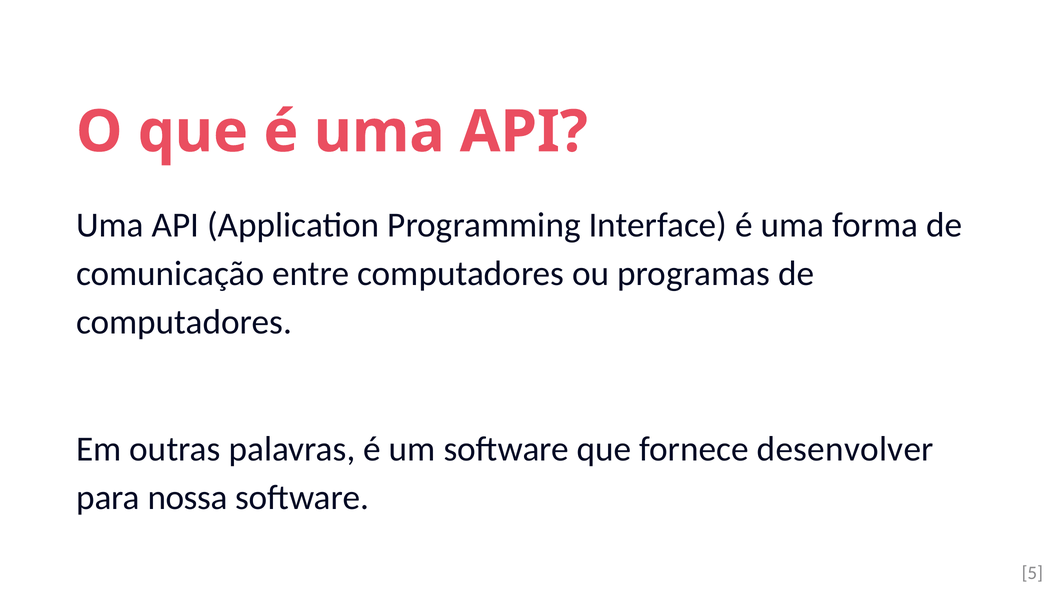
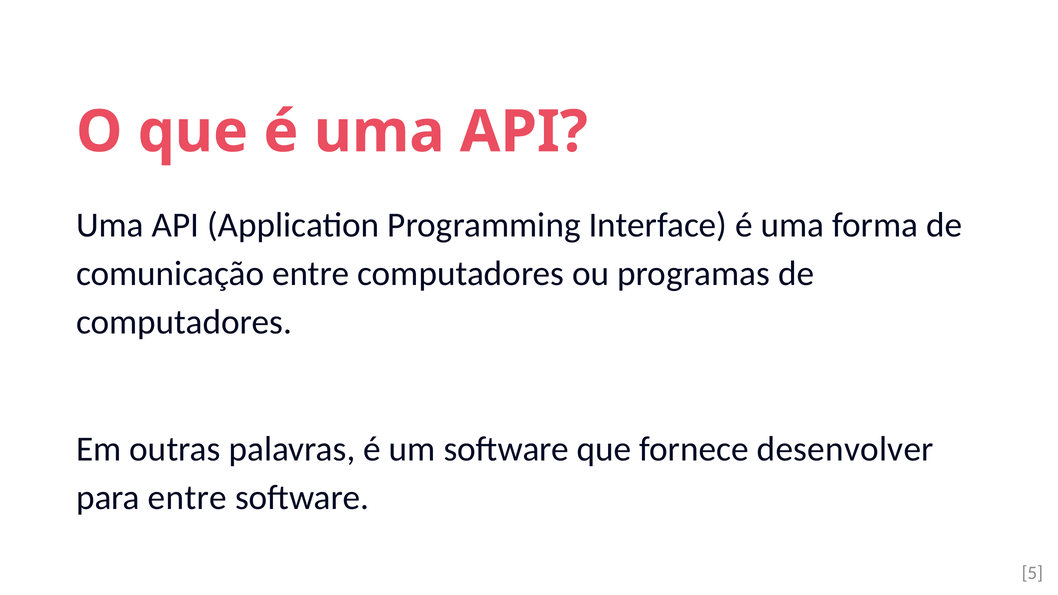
para nossa: nossa -> entre (187, 498)
